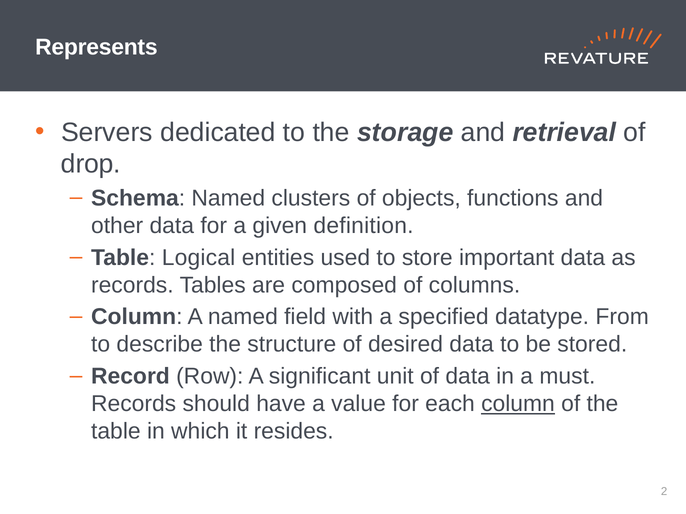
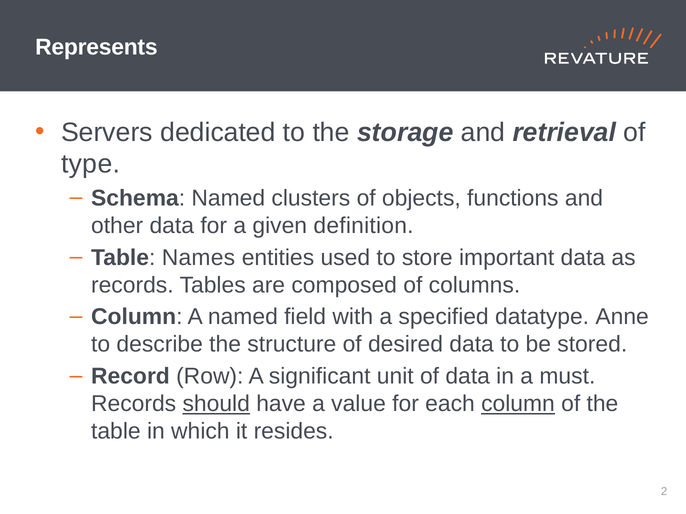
drop: drop -> type (91, 164)
Logical: Logical -> Names (198, 258)
From: From -> Anne (622, 317)
should underline: none -> present (216, 404)
